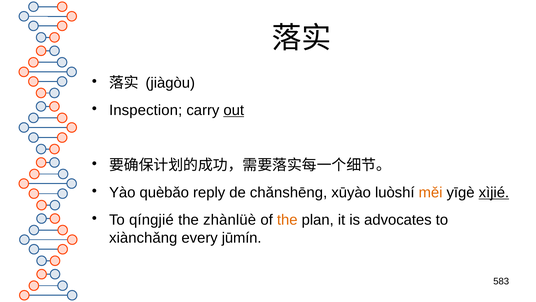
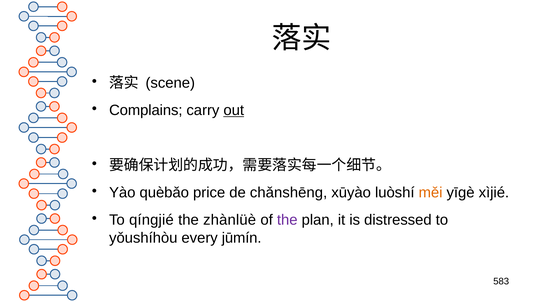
jiàgòu: jiàgòu -> scene (170, 83)
Inspection: Inspection -> Complains (146, 110)
reply: reply -> price (209, 192)
xìjié underline: present -> none (494, 192)
the colour: orange -> purple (287, 220)
advocates: advocates -> distressed (398, 220)
xiànchǎng: xiànchǎng -> yǒushíhòu (143, 237)
